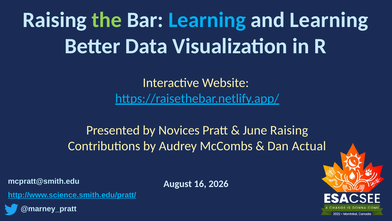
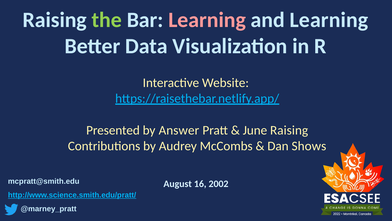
Learning colour: light blue -> pink (207, 20)
Novices: Novices -> Answer (179, 130)
Actual: Actual -> Shows (309, 146)
2026: 2026 -> 2002 (219, 184)
